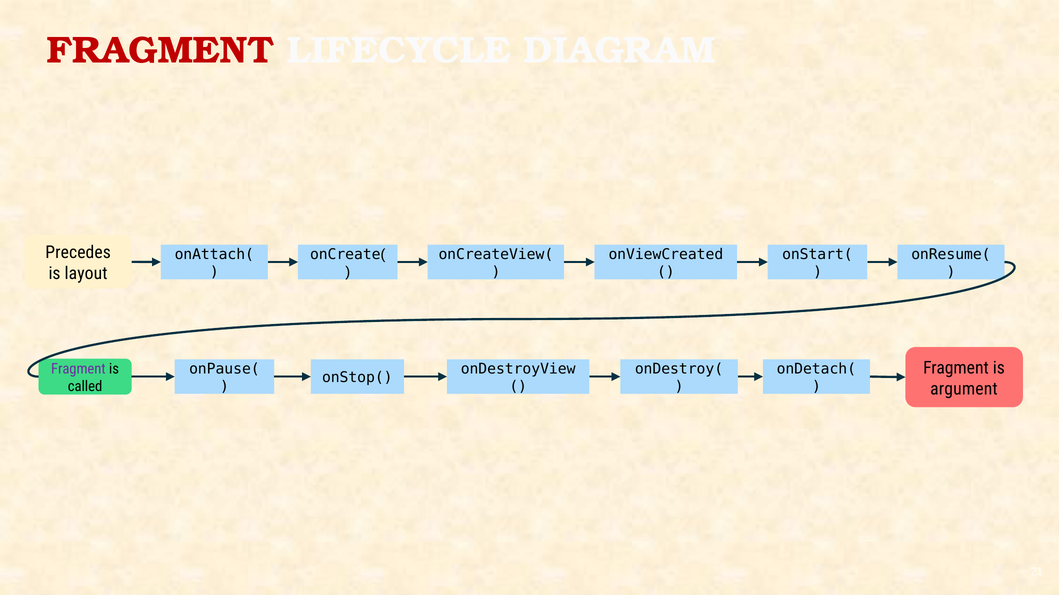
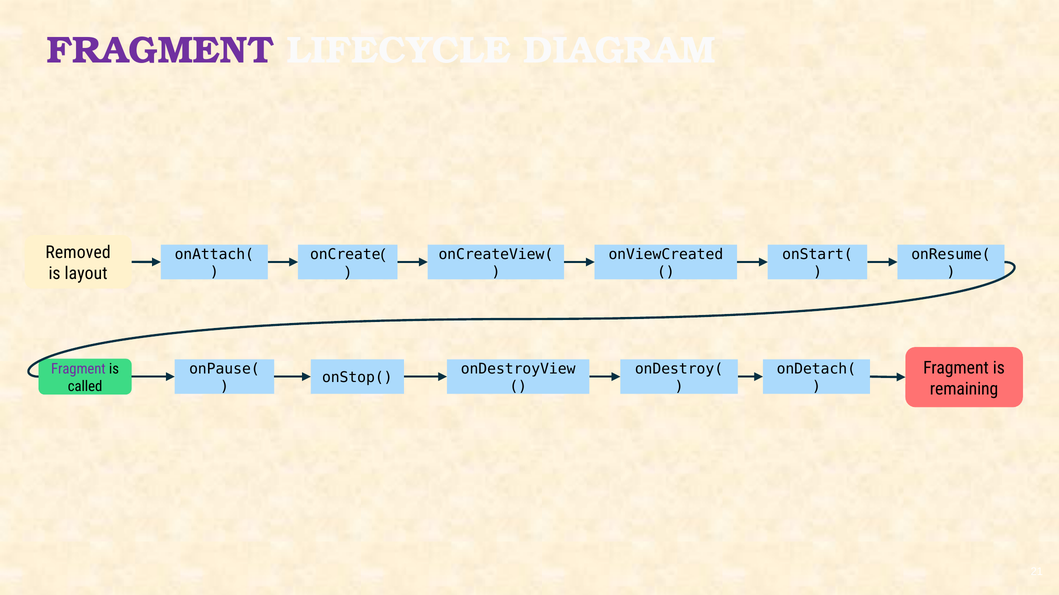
FRAGMENT colour: red -> purple (160, 50)
Precedes: Precedes -> Removed (78, 253)
argument: argument -> remaining (964, 389)
